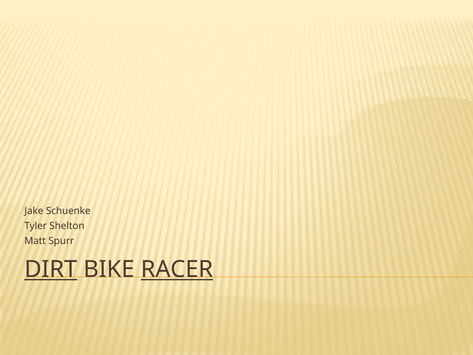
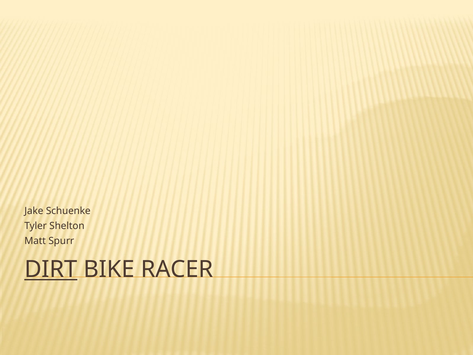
RACER underline: present -> none (177, 269)
